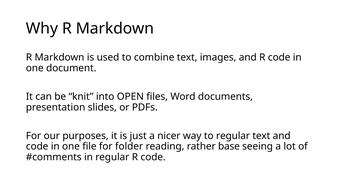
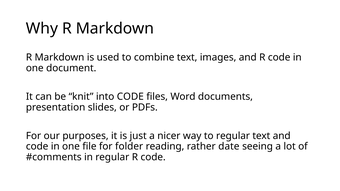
into OPEN: OPEN -> CODE (130, 97)
base: base -> date (229, 147)
